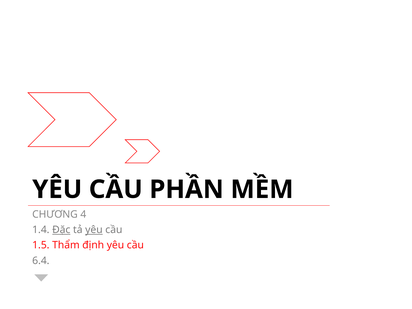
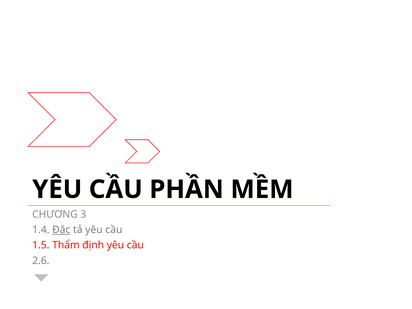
4: 4 -> 3 (83, 214)
yêu underline: present -> none (94, 230)
6.4: 6.4 -> 2.6 (41, 261)
